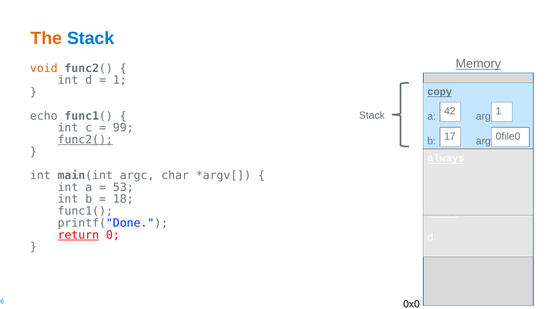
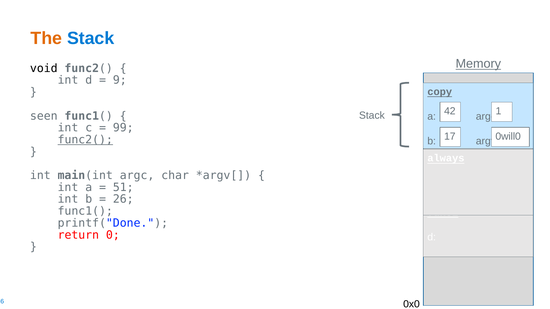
void colour: orange -> black (44, 68)
1: 1 -> 9 (120, 80)
echo: echo -> seen (44, 116)
0file0: 0file0 -> 0will0 (508, 136)
53: 53 -> 51 (123, 188)
18: 18 -> 26 (123, 199)
return underline: present -> none (78, 235)
